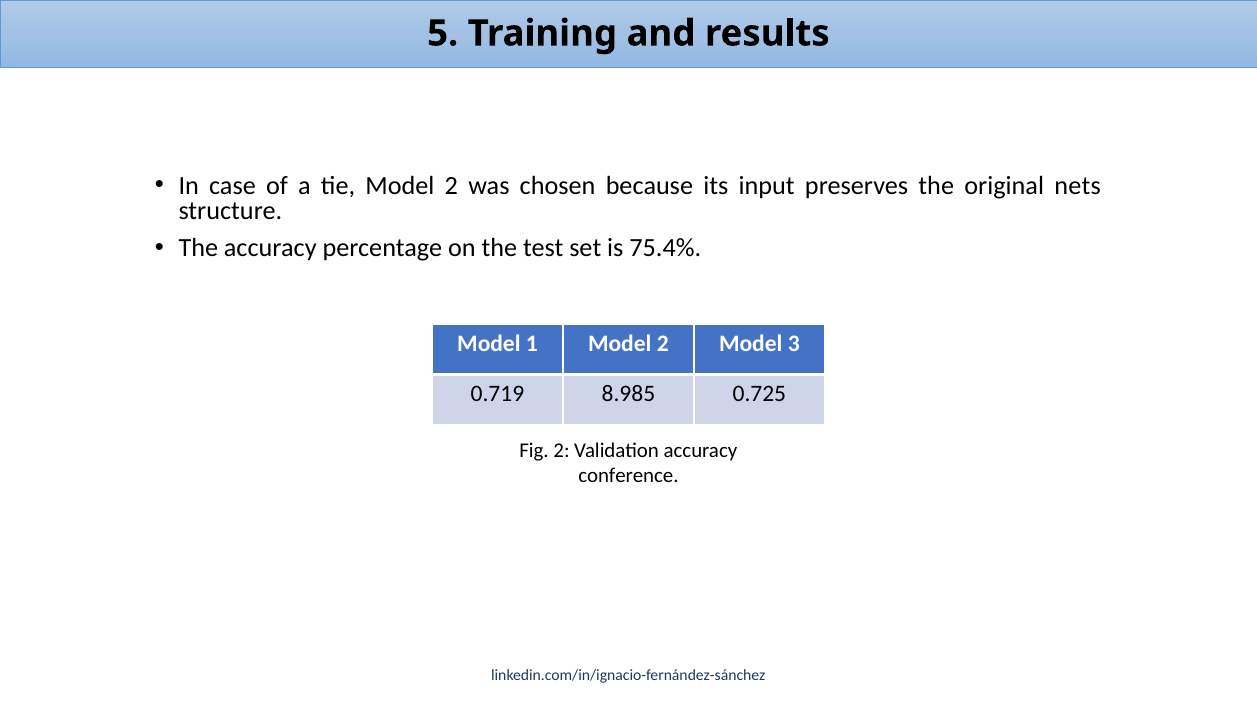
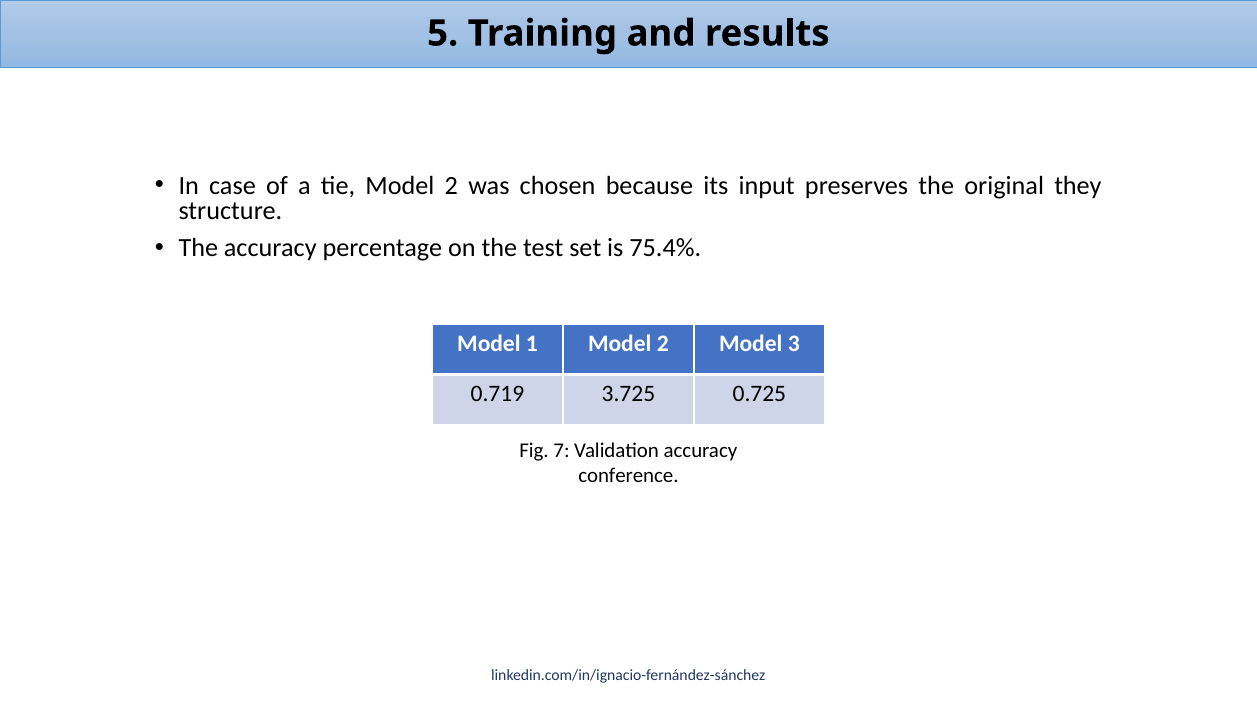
nets: nets -> they (1078, 185)
8.985: 8.985 -> 3.725 (628, 394)
Fig 2: 2 -> 7 (561, 451)
